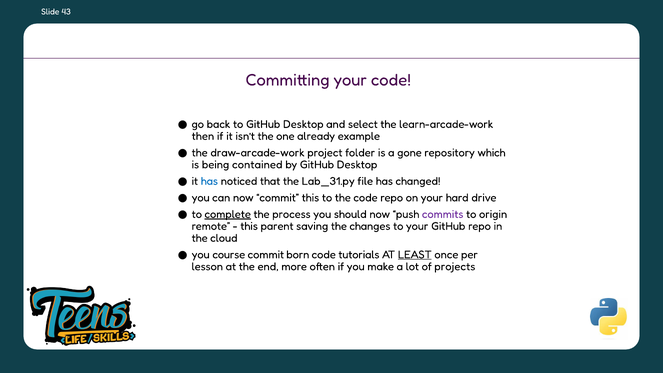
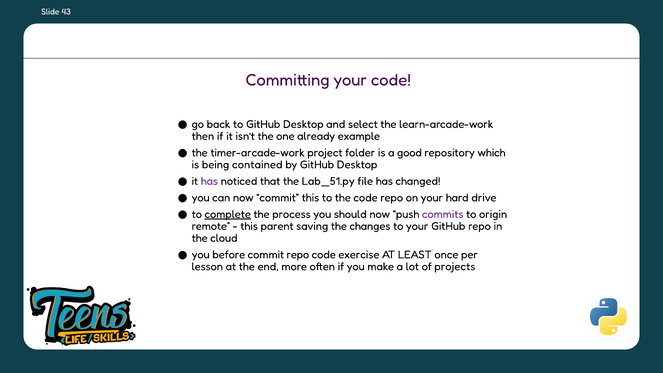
draw-arcade-work: draw-arcade-work -> timer-arcade-work (258, 153)
gone: gone -> good (409, 153)
has colour: blue -> purple (209, 181)
Lab_31.py: Lab_31.py -> Lab_51.py (328, 181)
course: course -> before (229, 255)
commit born: born -> repo (298, 255)
tutorials: tutorials -> exercise (359, 255)
LEAST underline: present -> none (415, 255)
